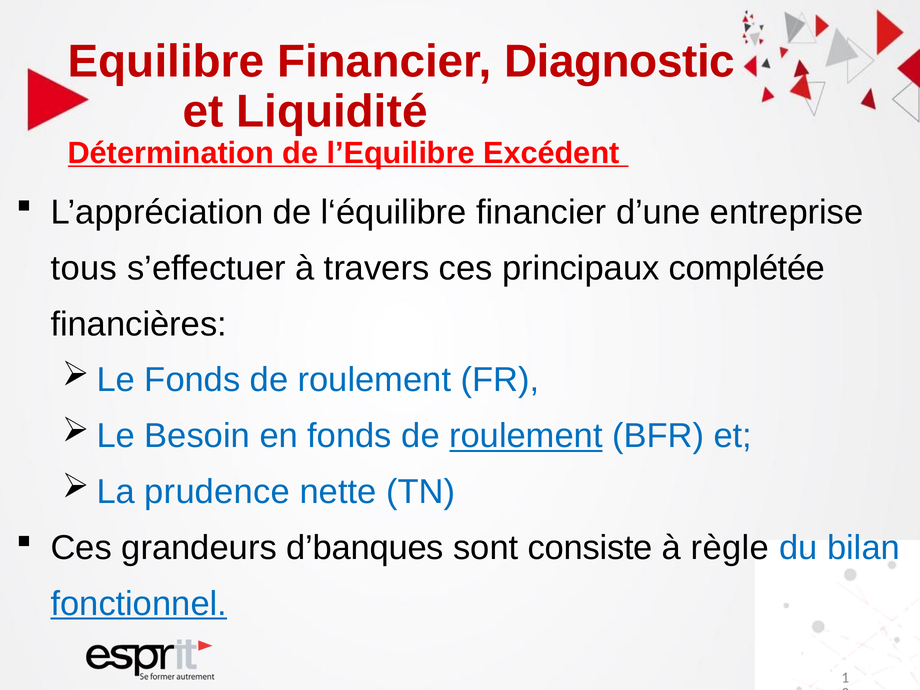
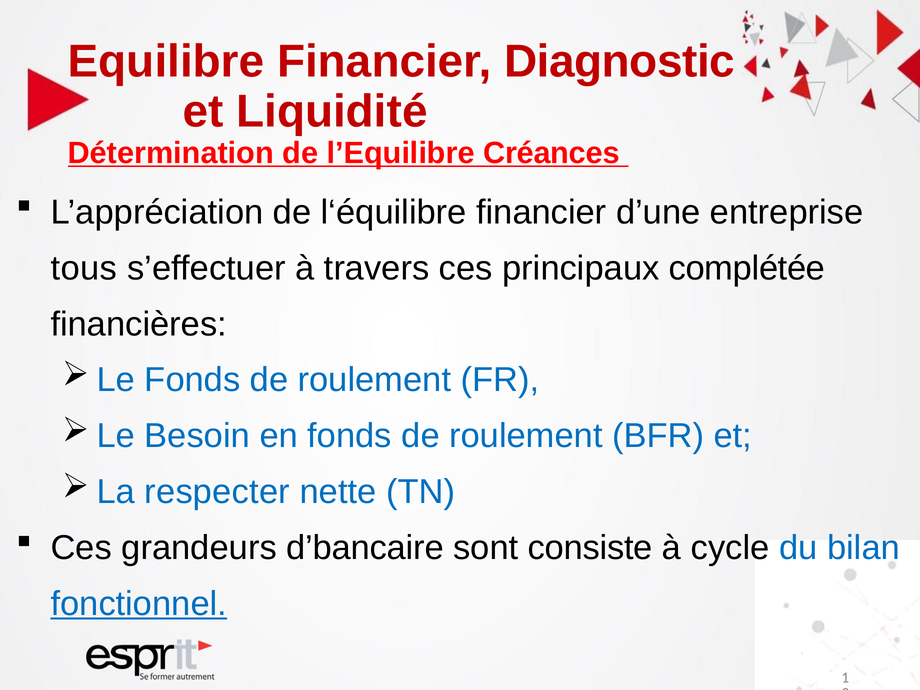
Excédent: Excédent -> Créances (551, 153)
roulement underline: present -> none (526, 436)
prudence: prudence -> respecter (217, 492)
d’banques: d’banques -> d’bancaire (365, 548)
règle: règle -> cycle (730, 548)
